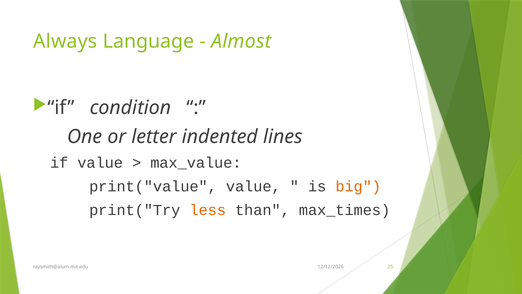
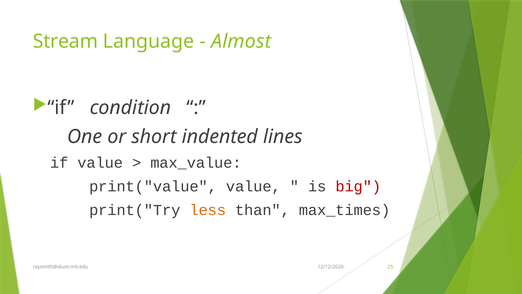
Always: Always -> Stream (65, 41)
letter: letter -> short (154, 137)
big colour: orange -> red (358, 186)
